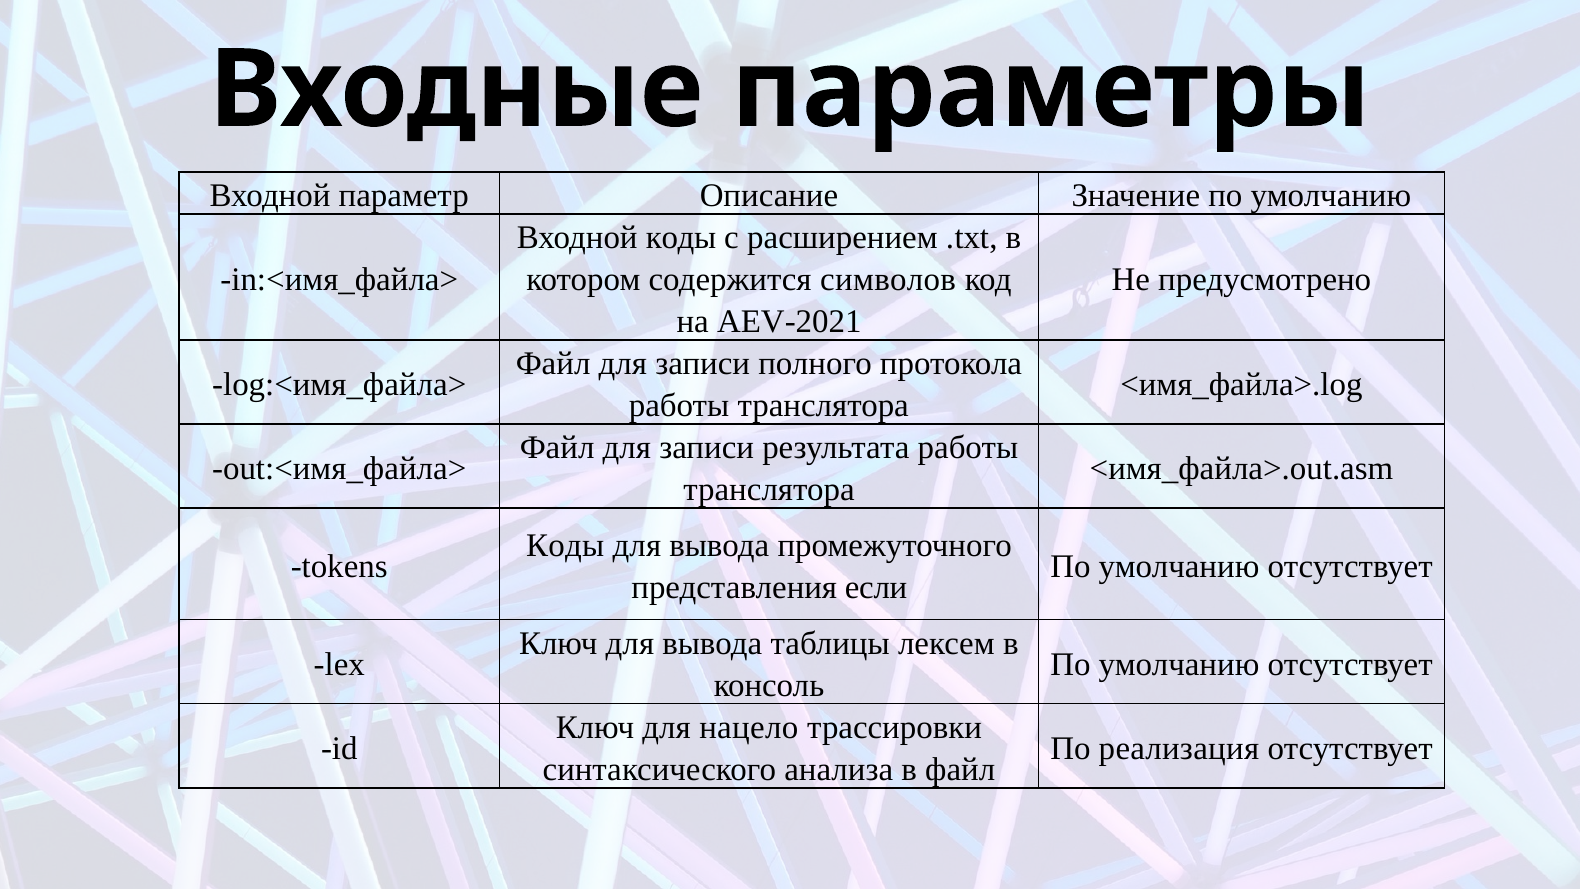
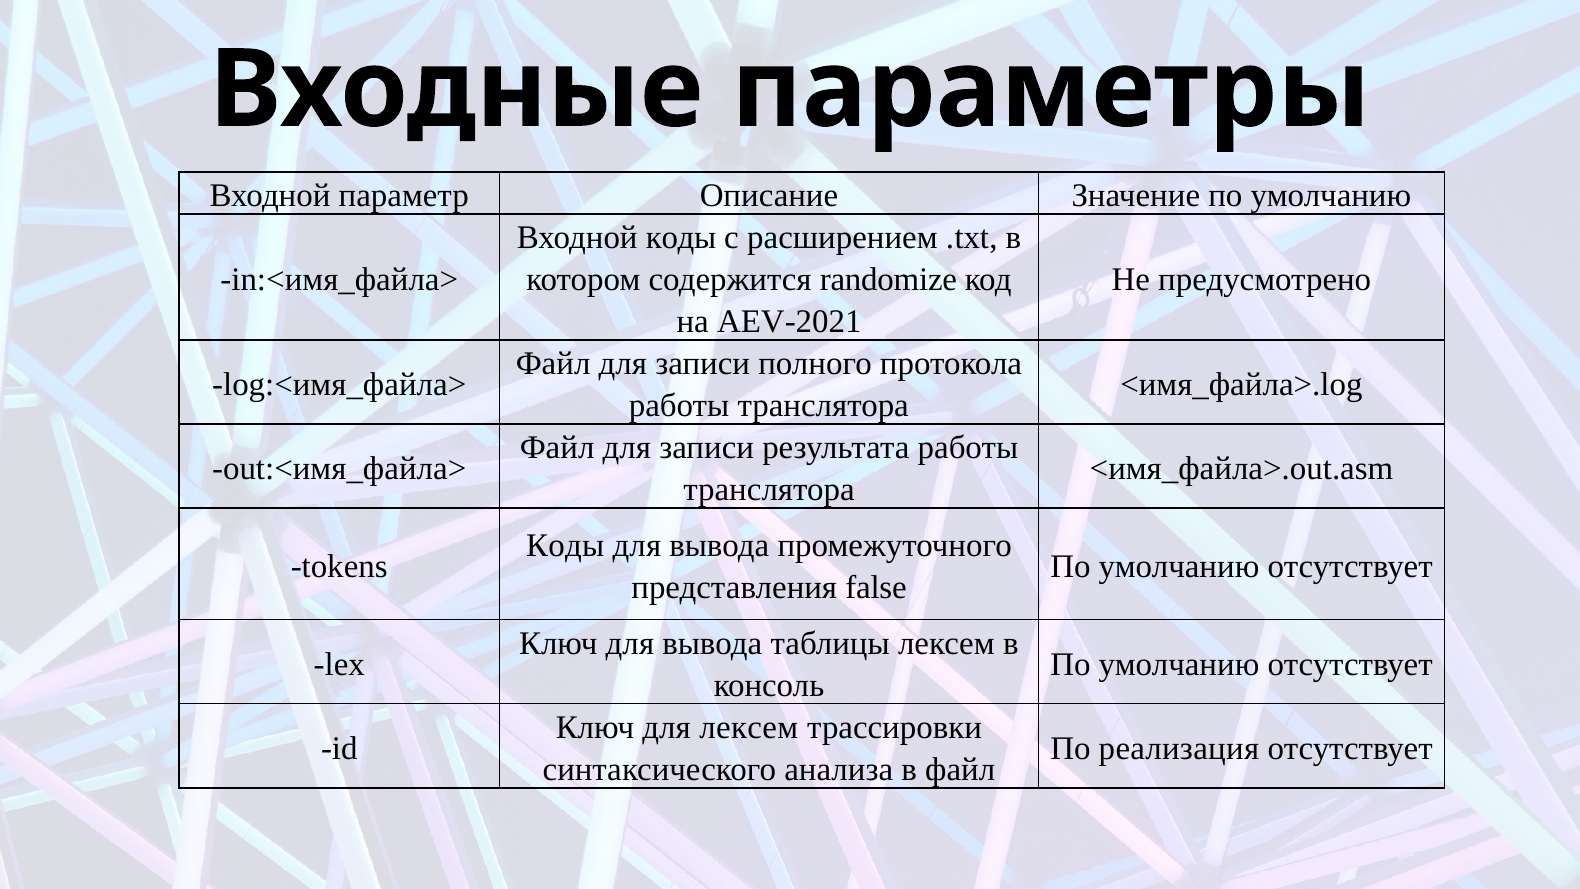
символов: символов -> randomize (888, 280)
если: если -> false (876, 588)
для нацело: нацело -> лексем (749, 728)
